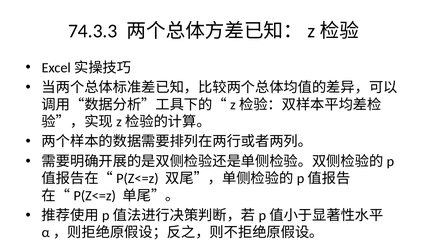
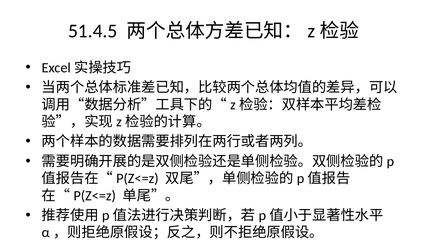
74.3.3: 74.3.3 -> 51.4.5 (93, 31)
